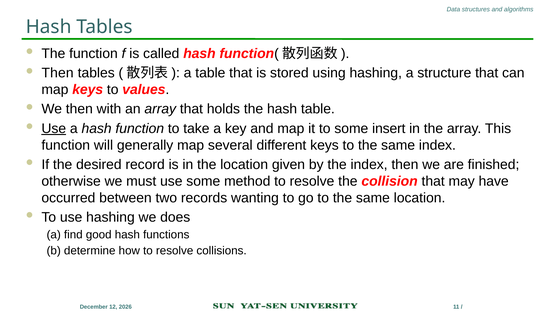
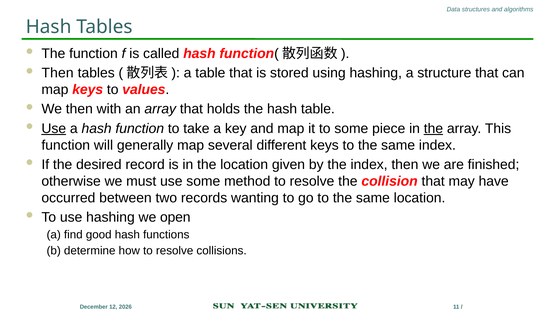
insert: insert -> piece (389, 129)
the underline: none -> present (433, 129)
does: does -> open (175, 217)
